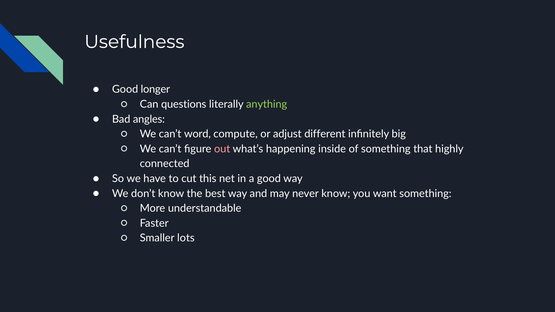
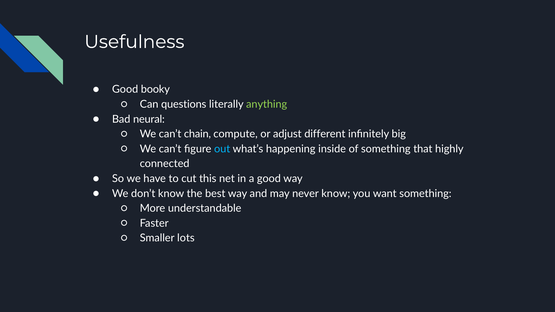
longer: longer -> booky (155, 89)
angles: angles -> neural (149, 119)
word: word -> chain (197, 134)
out colour: pink -> light blue (222, 149)
